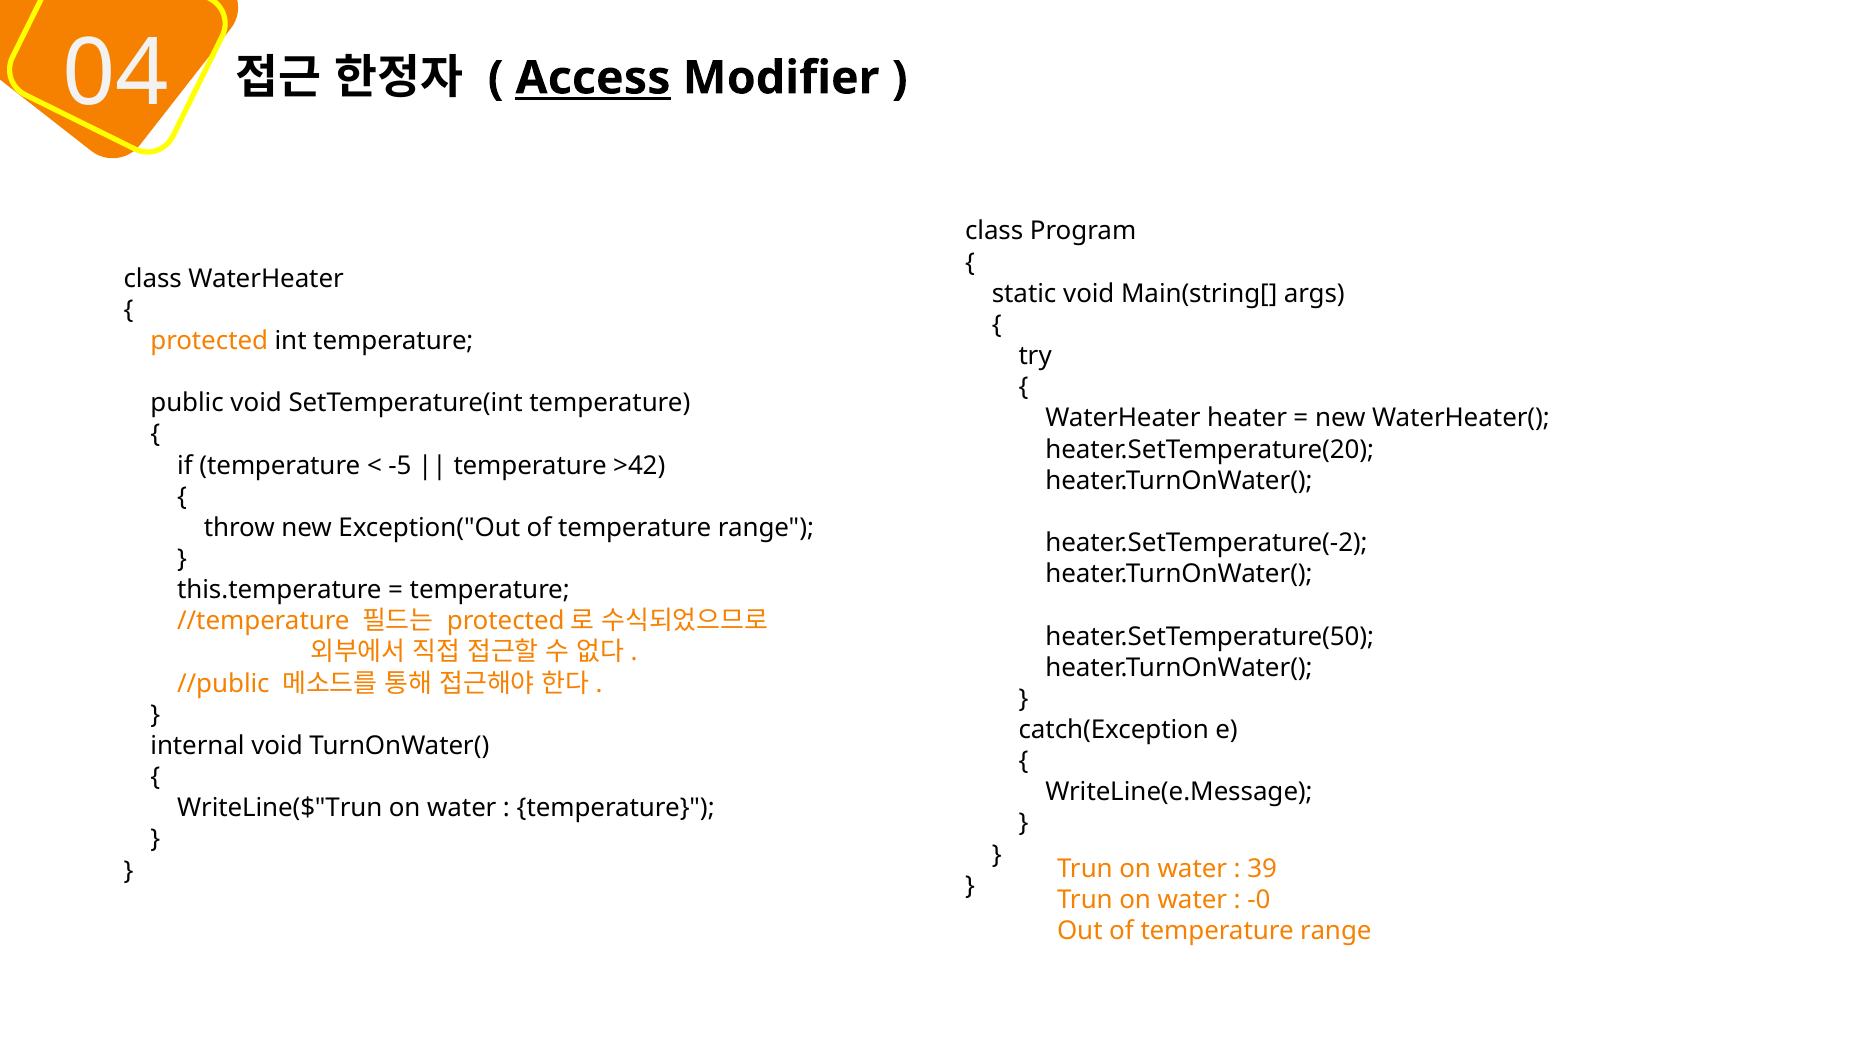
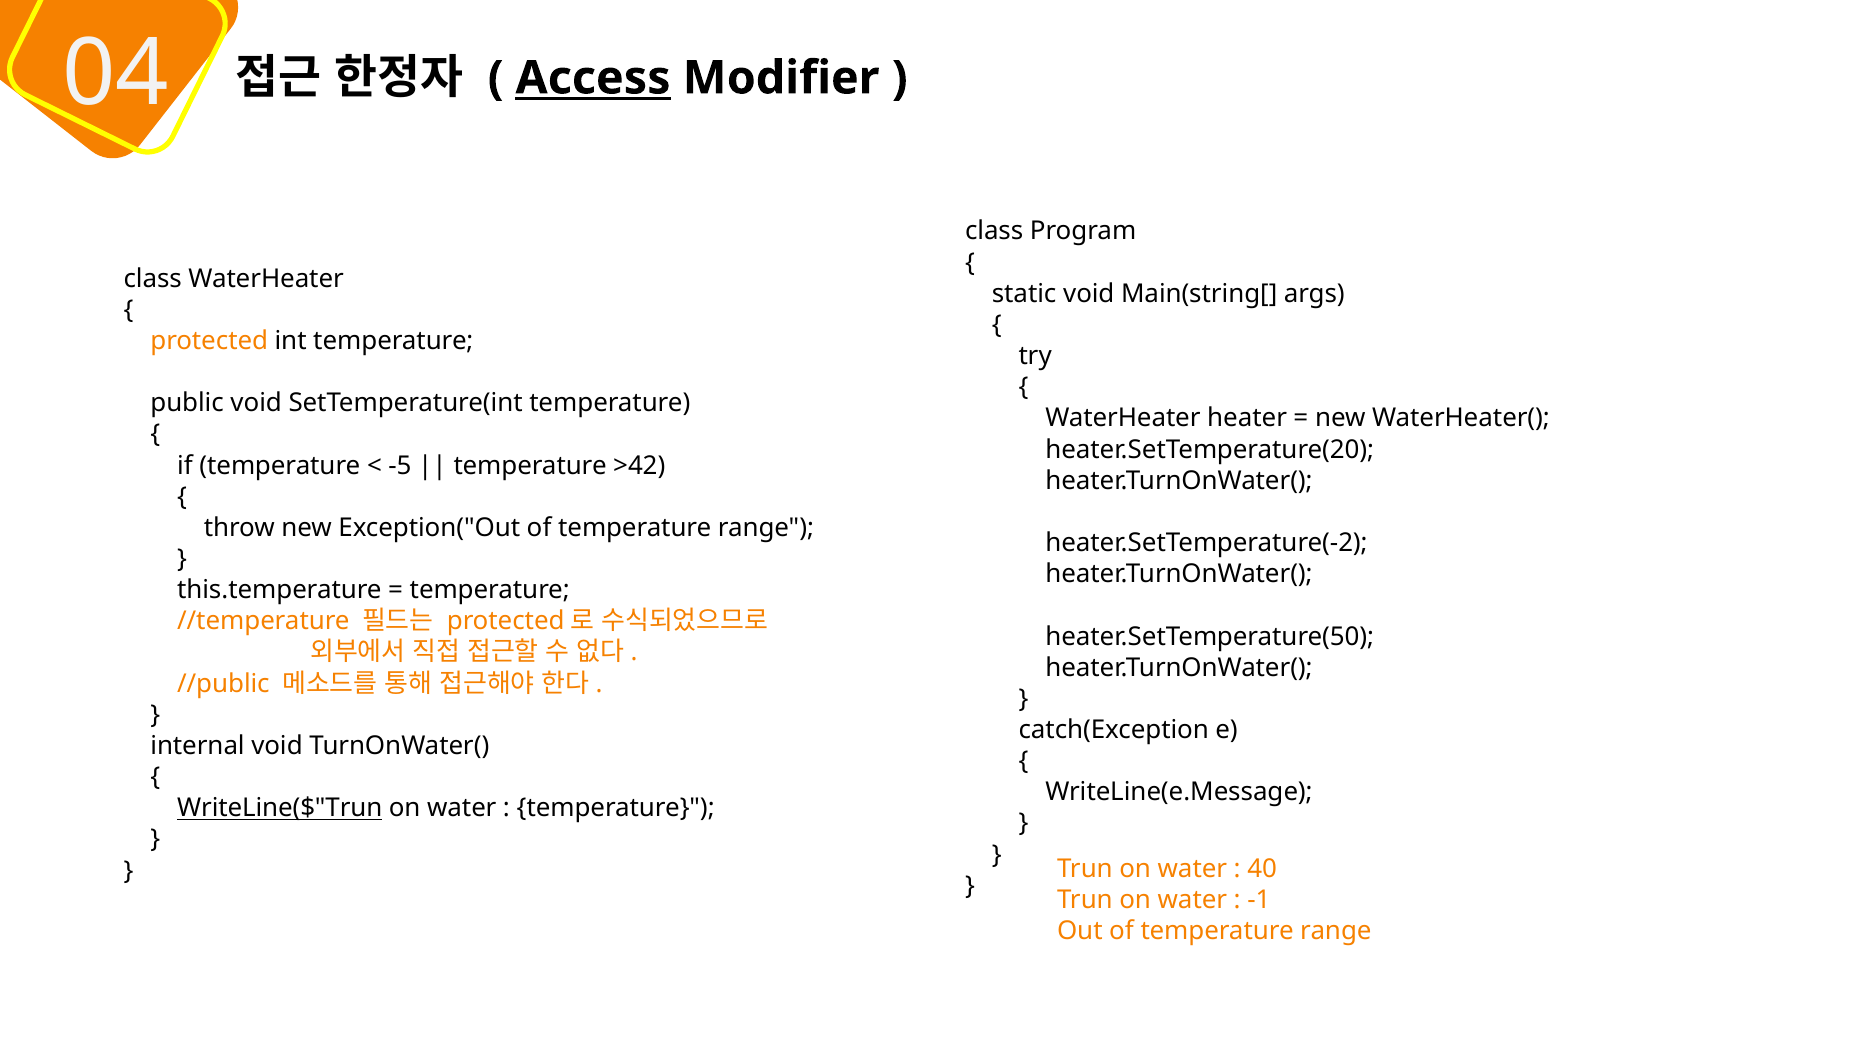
WriteLine($"Trun underline: none -> present (280, 808)
39: 39 -> 40 (1262, 869)
-0: -0 -> -1 (1259, 900)
